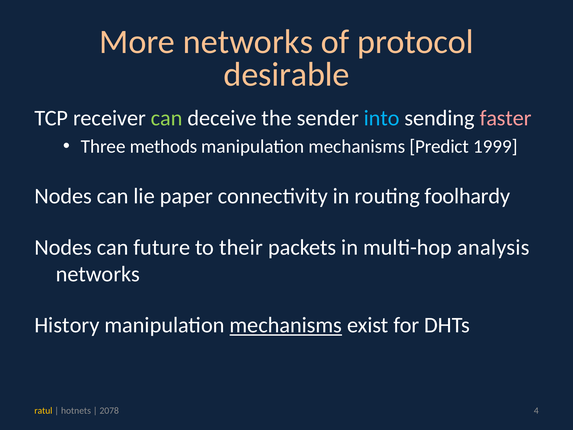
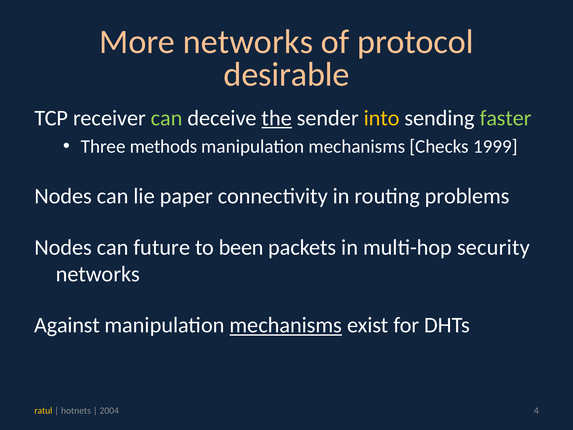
the underline: none -> present (277, 118)
into colour: light blue -> yellow (382, 118)
faster colour: pink -> light green (506, 118)
Predict: Predict -> Checks (439, 146)
foolhardy: foolhardy -> problems (467, 196)
their: their -> been (241, 247)
analysis: analysis -> security (493, 247)
History: History -> Against (67, 325)
2078: 2078 -> 2004 (109, 410)
